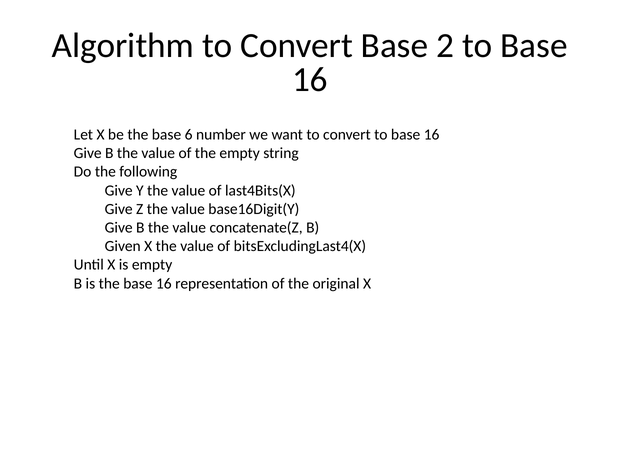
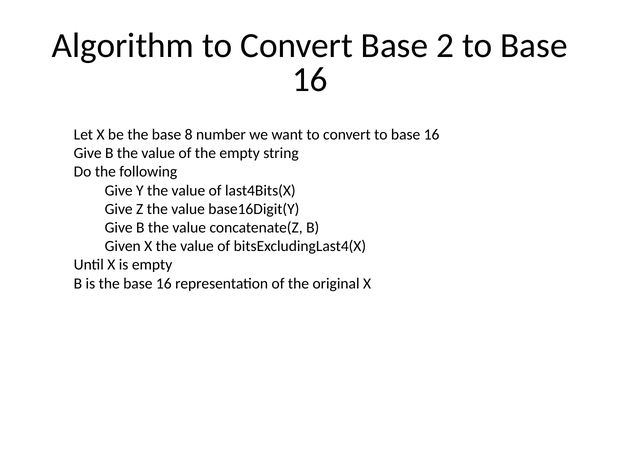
6: 6 -> 8 (189, 135)
